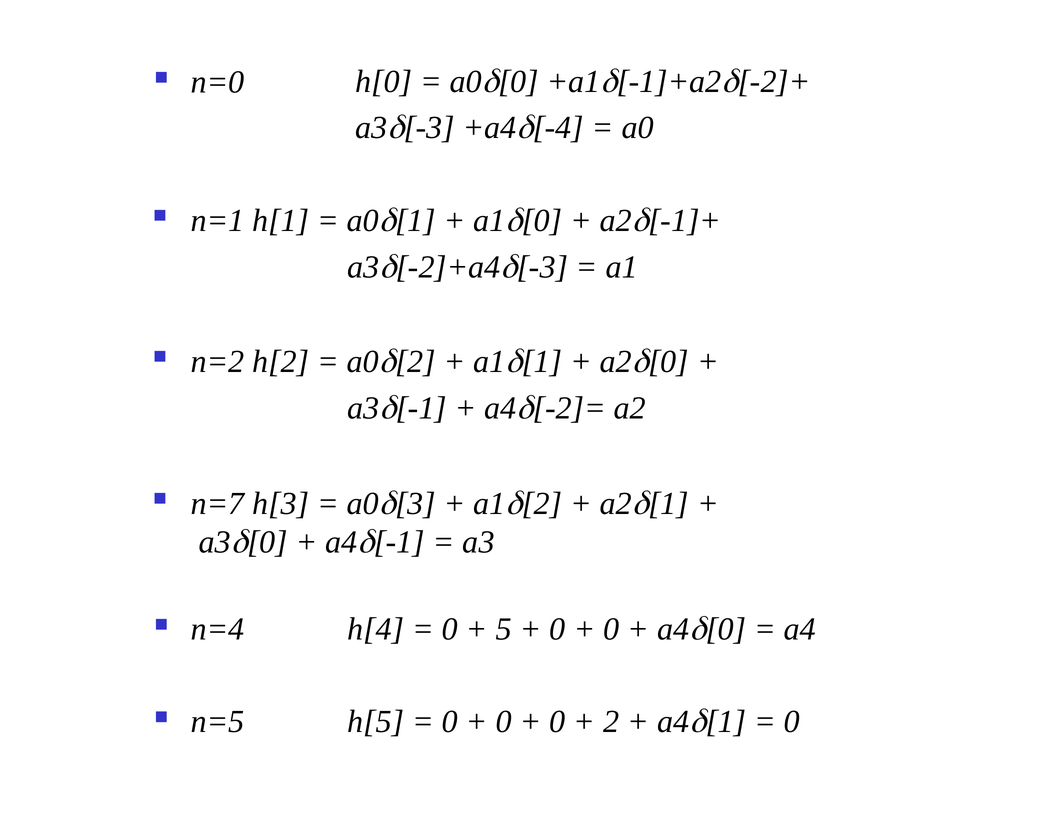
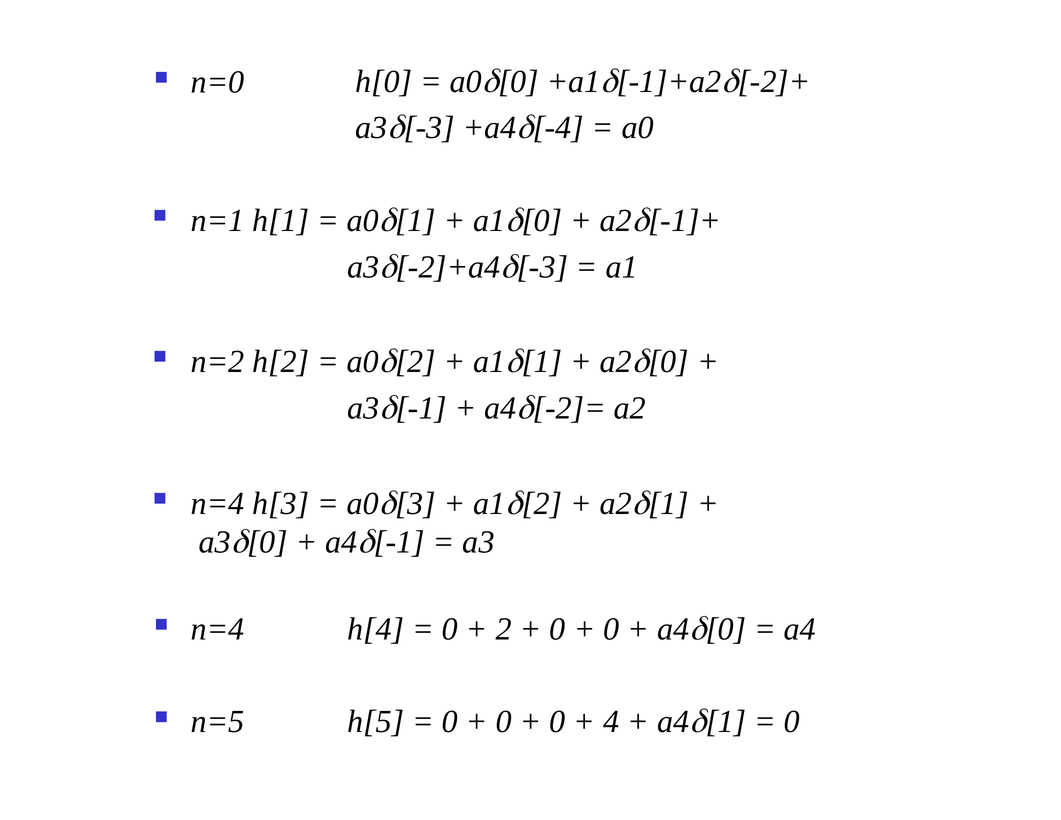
n=7: n=7 -> n=4 (217, 504)
5: 5 -> 2 (504, 629)
2: 2 -> 4 (611, 722)
